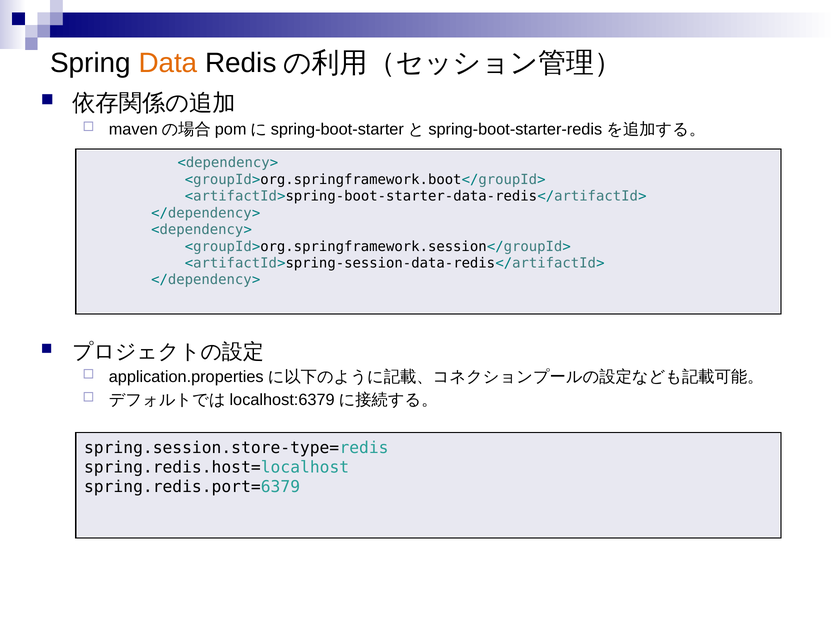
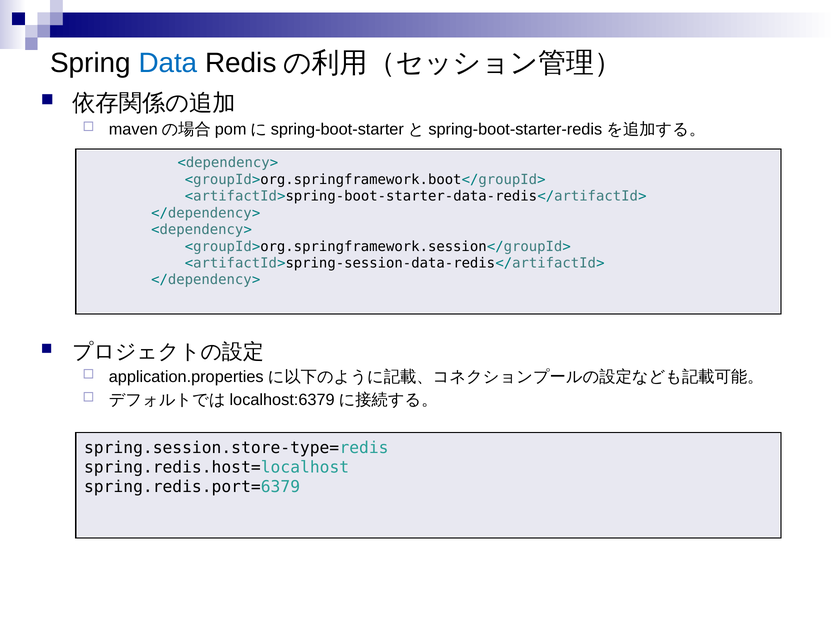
Data colour: orange -> blue (168, 63)
